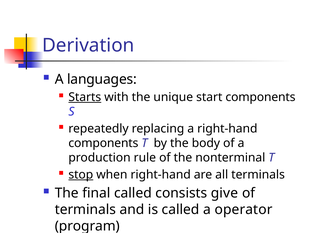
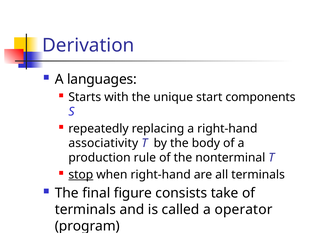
Starts underline: present -> none (85, 97)
components: components -> associativity (103, 143)
final called: called -> figure (133, 193)
give: give -> take (225, 193)
